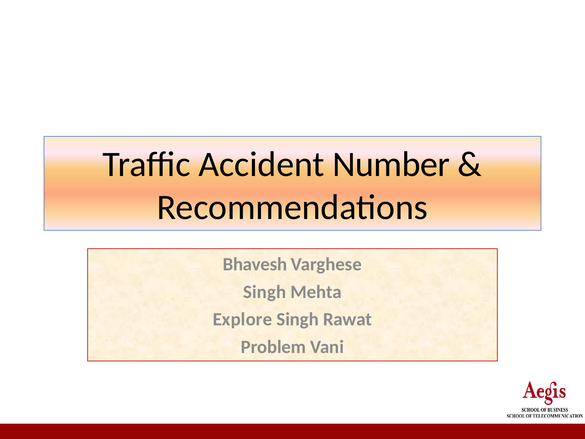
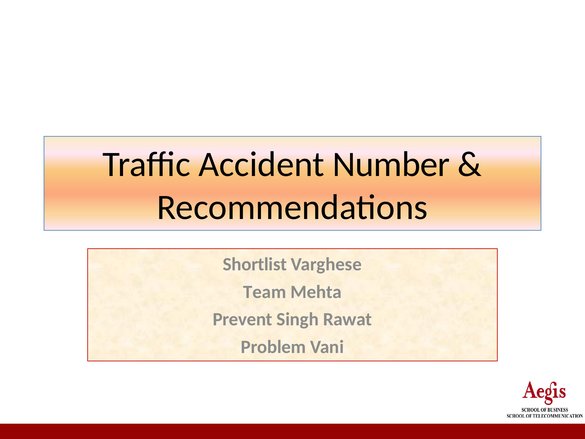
Bhavesh: Bhavesh -> Shortlist (255, 264)
Singh: Singh -> Team (265, 292)
Explore: Explore -> Prevent (243, 319)
